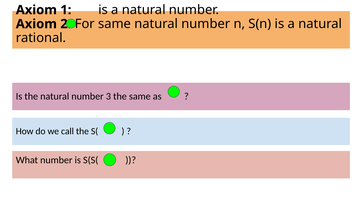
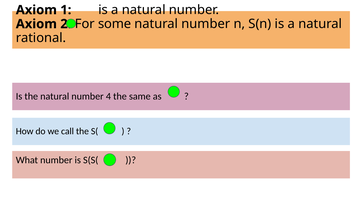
For same: same -> some (115, 24)
3: 3 -> 4 (108, 96)
